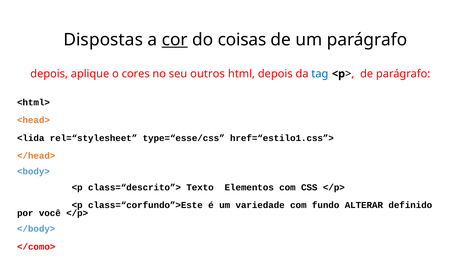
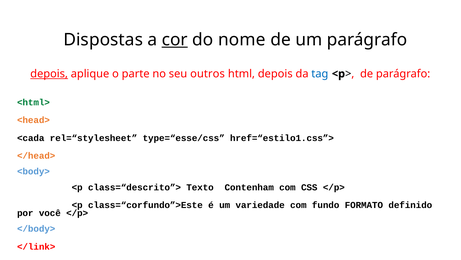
coisas: coisas -> nome (242, 40)
depois underline: none -> present (49, 74)
cores: cores -> parte (136, 74)
<html> colour: black -> green (33, 102)
<lida: <lida -> <cada (31, 138)
Elementos: Elementos -> Contenham (249, 187)
ALTERAR: ALTERAR -> FORMATO (364, 205)
</como>: </como> -> </link> (36, 246)
